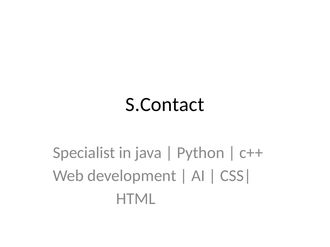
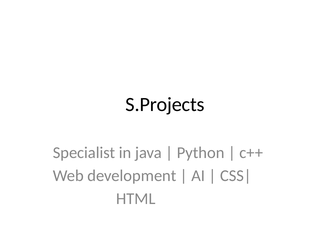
S.Contact: S.Contact -> S.Projects (165, 105)
